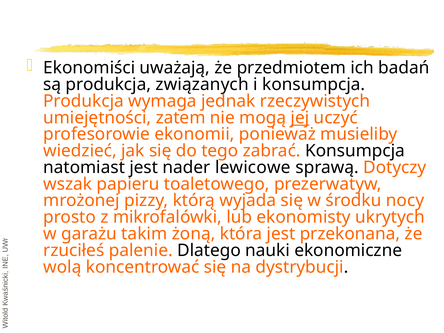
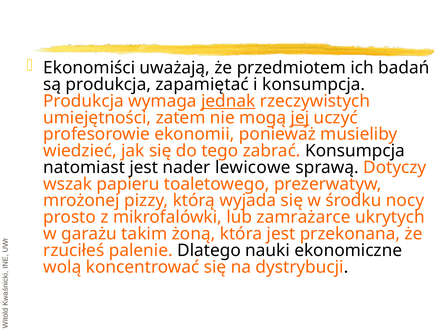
związanych: związanych -> zapamiętać (202, 84)
jednak underline: none -> present (228, 101)
ekonomisty: ekonomisty -> zamrażarce (304, 217)
